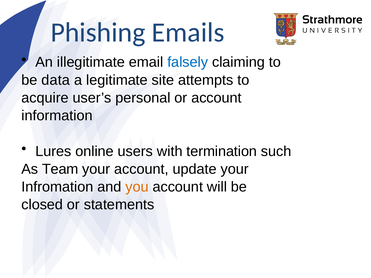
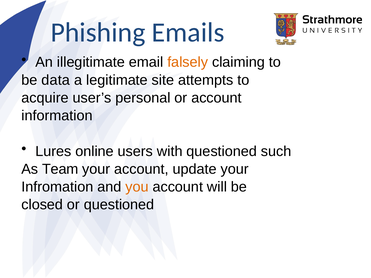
falsely colour: blue -> orange (188, 62)
with termination: termination -> questioned (222, 151)
or statements: statements -> questioned (119, 205)
